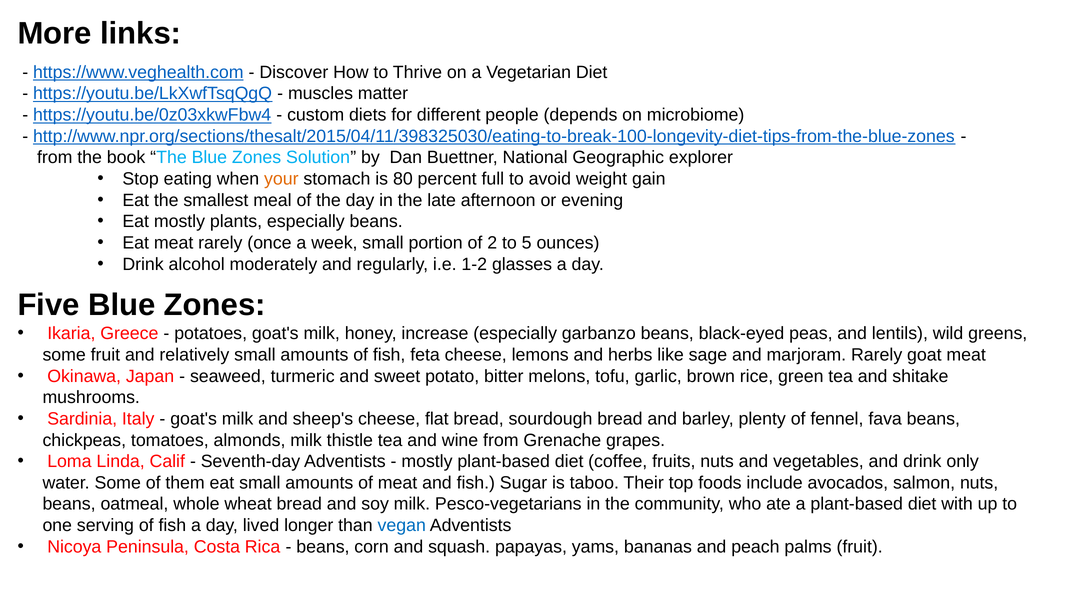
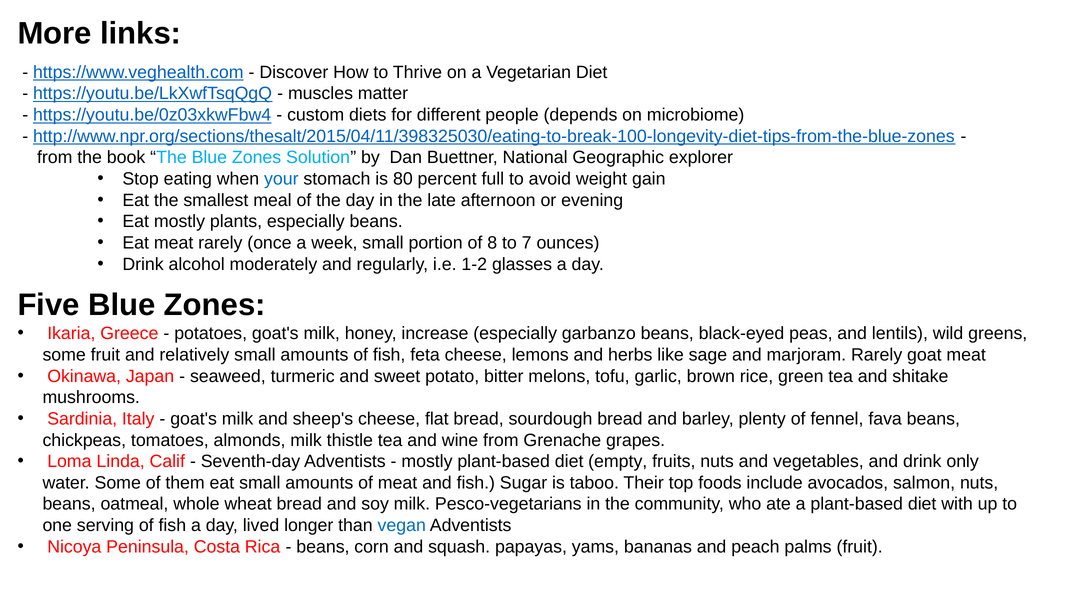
your colour: orange -> blue (281, 179)
2: 2 -> 8 (492, 243)
5: 5 -> 7 (527, 243)
coffee: coffee -> empty (618, 461)
